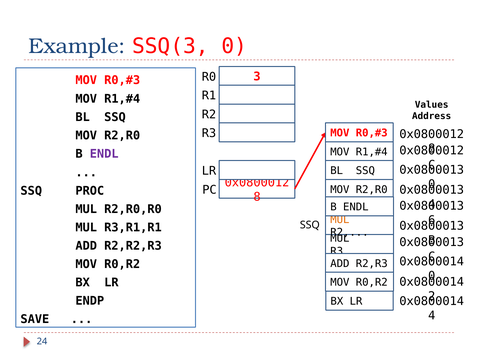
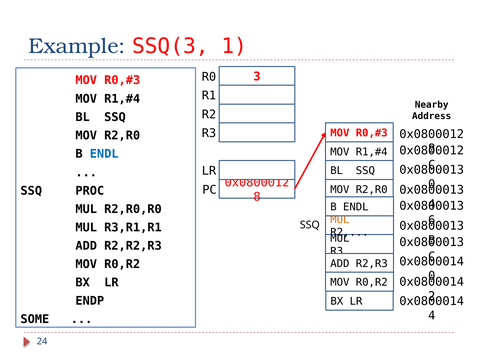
SSQ(3 0: 0 -> 1 (234, 46)
Values: Values -> Nearby (432, 105)
ENDL colour: purple -> blue (104, 154)
SAVE: SAVE -> SOME (35, 319)
